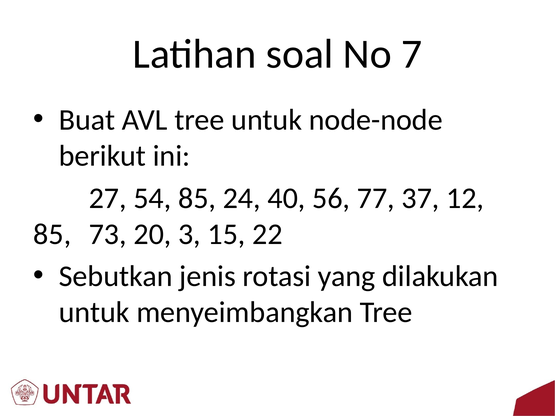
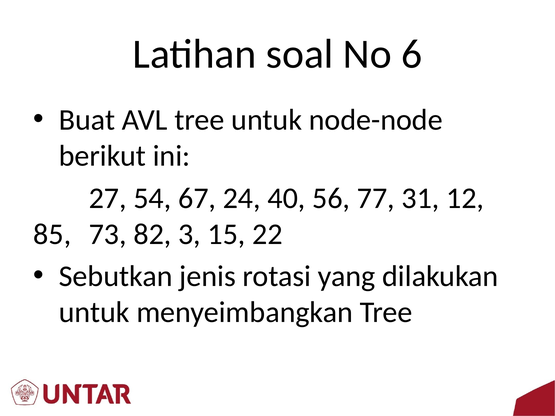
7: 7 -> 6 (412, 54)
54 85: 85 -> 67 (197, 198)
37: 37 -> 31 (421, 198)
20: 20 -> 82 (152, 234)
